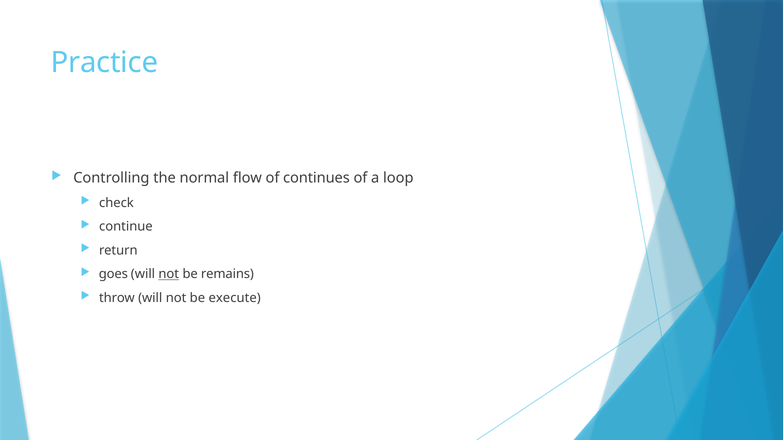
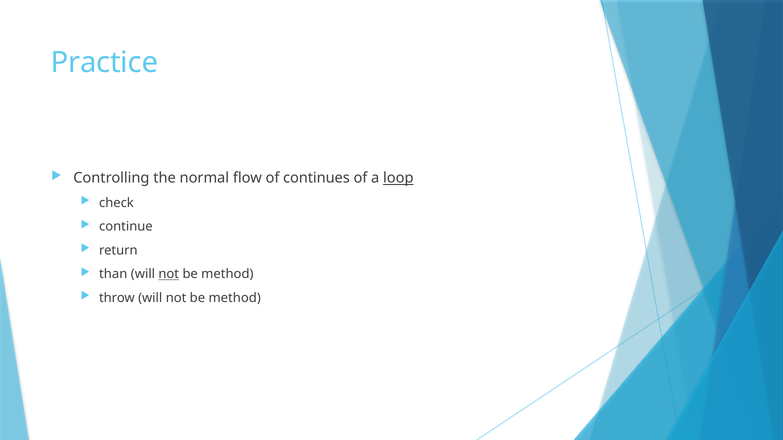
loop underline: none -> present (398, 178)
goes: goes -> than (113, 274)
remains: remains -> method (227, 274)
execute: execute -> method (235, 298)
